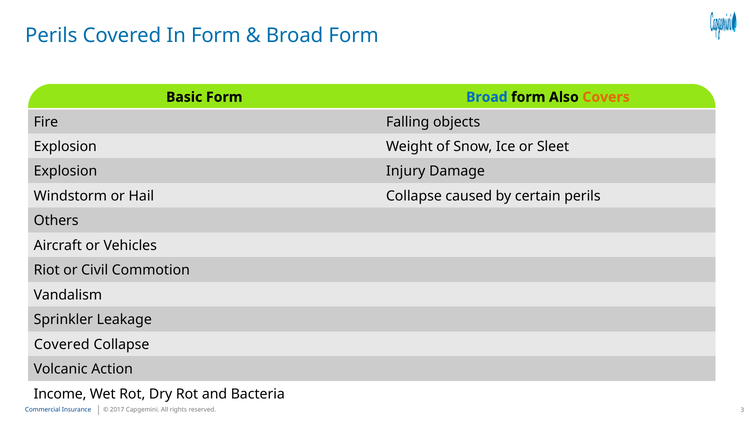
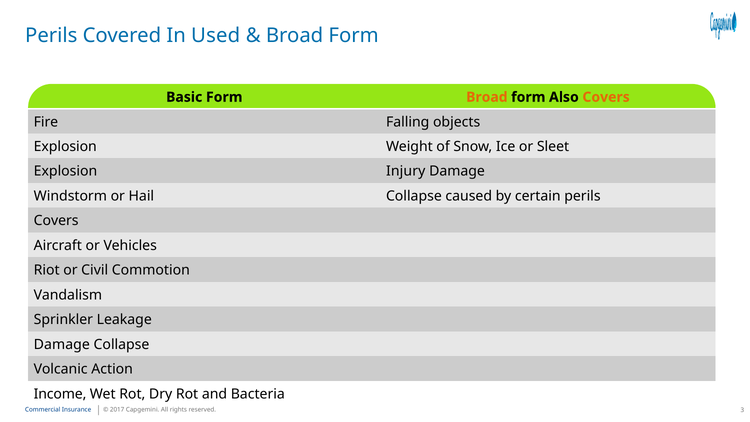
In Form: Form -> Used (216, 36)
Broad colour: blue -> orange (487, 97)
Others: Others -> Covers (56, 221)
Covered: Covered -> Damage (62, 344)
